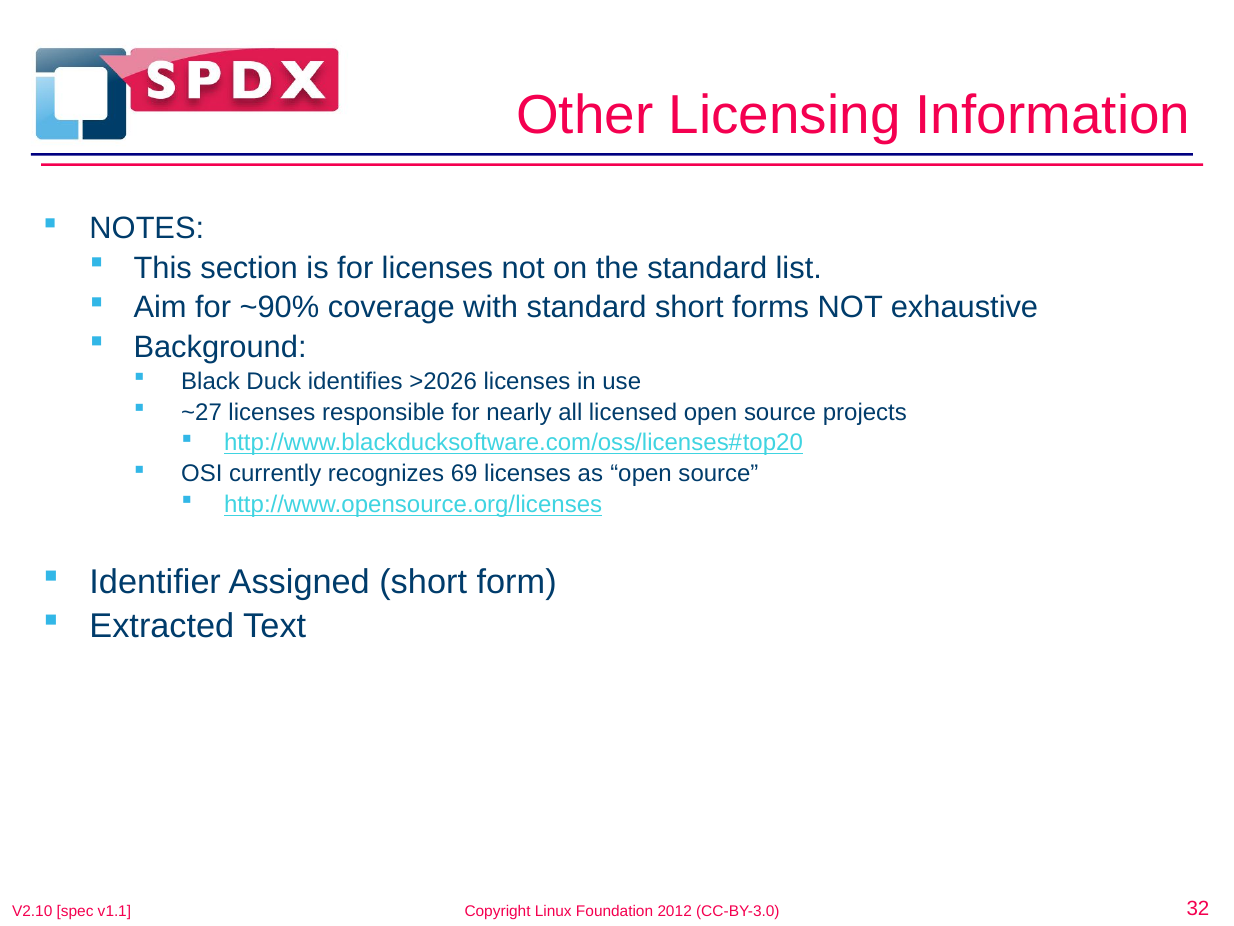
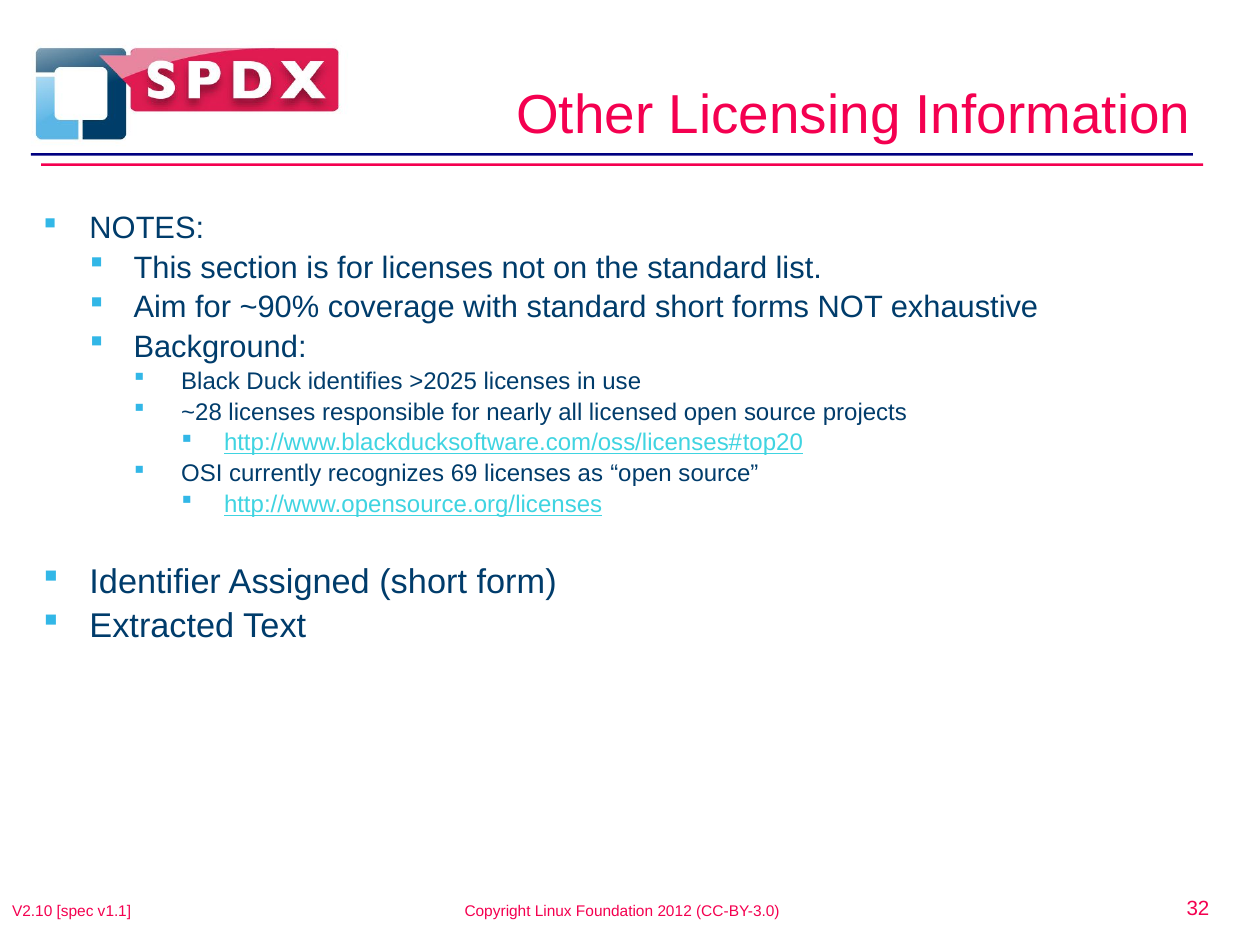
>2026: >2026 -> >2025 (443, 381)
~27: ~27 -> ~28 (202, 412)
